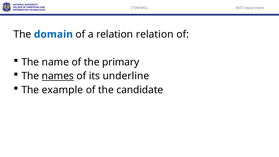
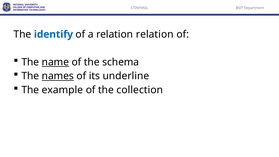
domain: domain -> identify (53, 34)
name underline: none -> present (55, 62)
primary: primary -> schema (121, 62)
candidate: candidate -> collection (140, 90)
